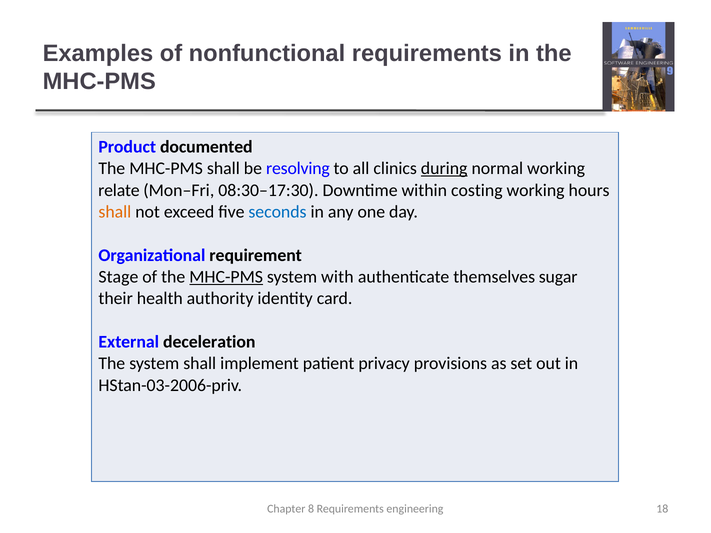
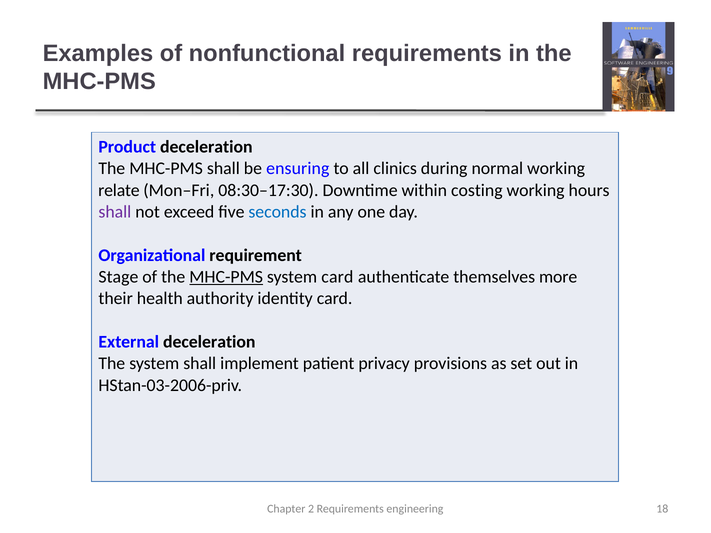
Product documented: documented -> deceleration (206, 147)
resolving: resolving -> ensuring (298, 169)
during underline: present -> none (444, 169)
shall colour: orange -> purple (115, 212)
system with: with -> card (337, 277)
sugar: sugar -> more (558, 277)
8: 8 -> 2 (311, 509)
